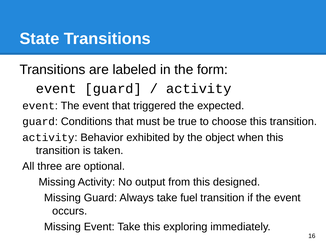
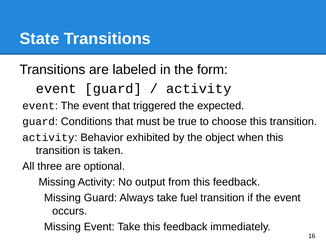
from this designed: designed -> feedback (237, 182)
Take this exploring: exploring -> feedback (185, 226)
